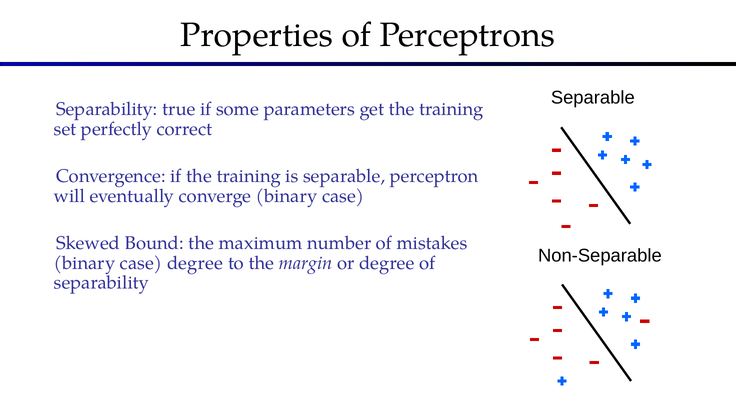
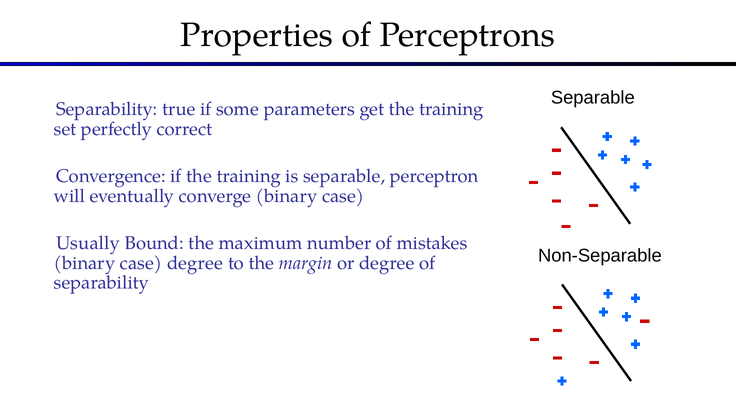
Skewed: Skewed -> Usually (88, 243)
